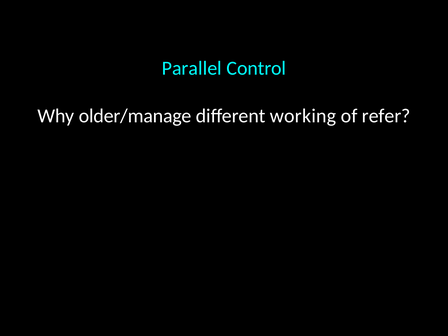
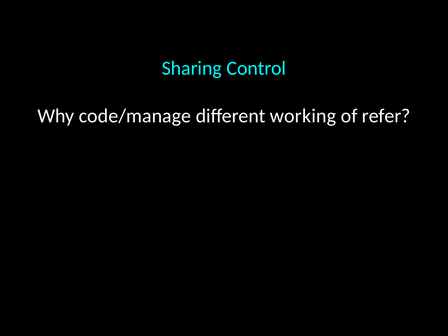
Parallel: Parallel -> Sharing (192, 68)
older/manage: older/manage -> code/manage (135, 116)
